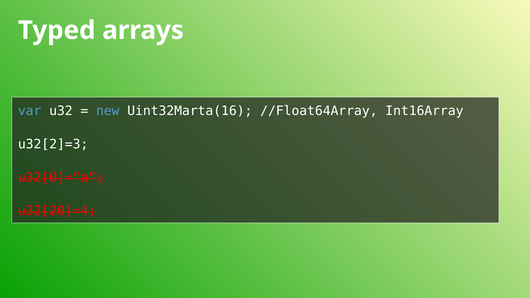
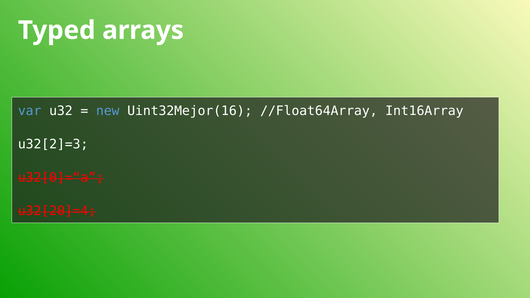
Uint32Marta(16: Uint32Marta(16 -> Uint32Mejor(16 (190, 111)
